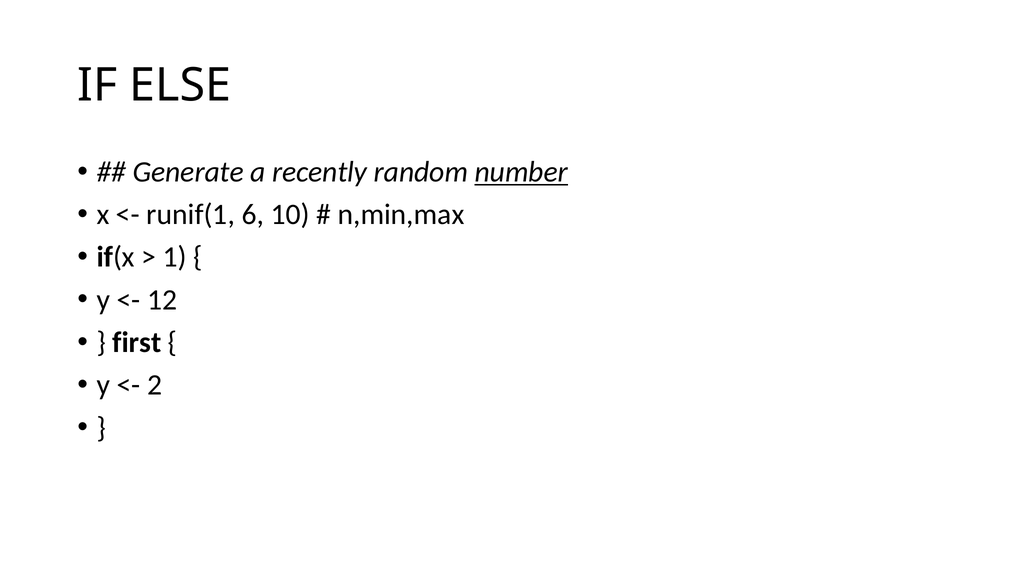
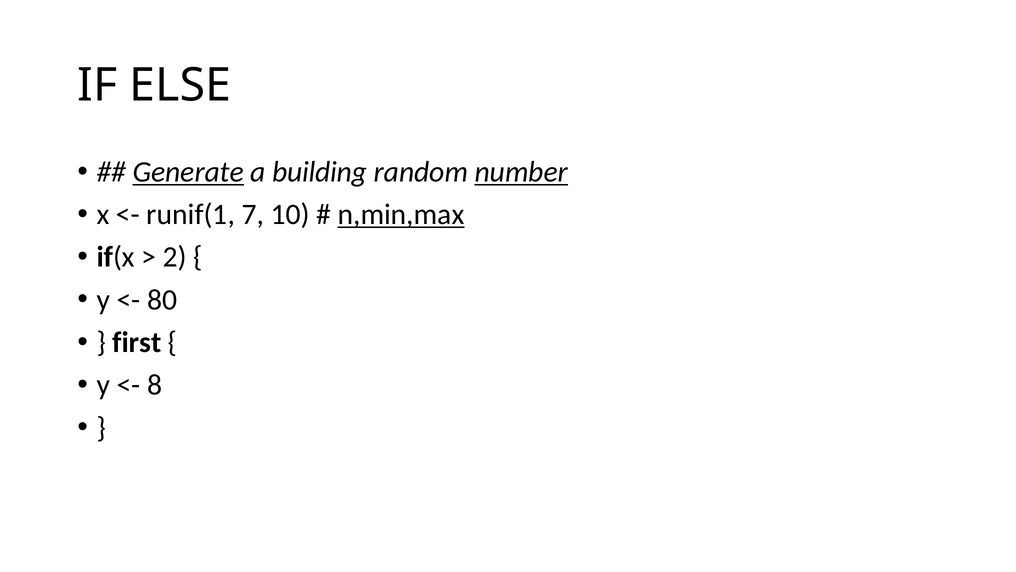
Generate underline: none -> present (188, 172)
recently: recently -> building (320, 172)
6: 6 -> 7 (253, 214)
n,min,max underline: none -> present (401, 214)
1: 1 -> 2 (175, 257)
12: 12 -> 80 (162, 300)
2: 2 -> 8 (155, 385)
